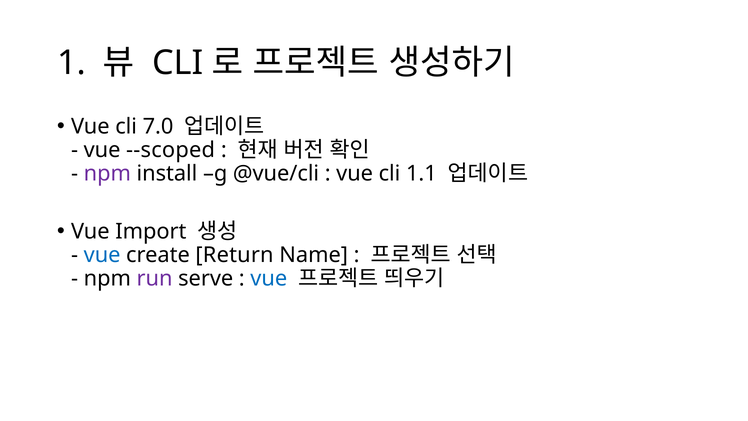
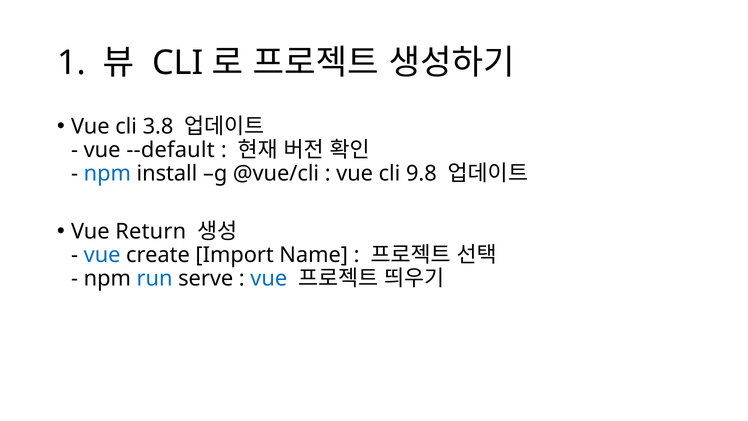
7.0: 7.0 -> 3.8 (158, 126)
--scoped: --scoped -> --default (171, 150)
npm colour: purple -> blue (107, 174)
1.1: 1.1 -> 9.8 (421, 174)
Import: Import -> Return (151, 231)
Return: Return -> Import (235, 255)
run colour: purple -> blue (155, 278)
